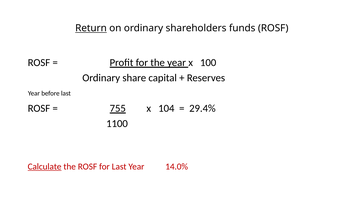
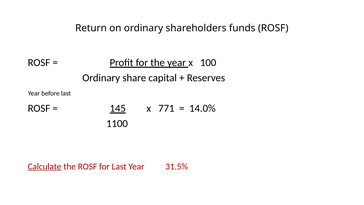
Return underline: present -> none (91, 28)
755: 755 -> 145 (118, 108)
104: 104 -> 771 (166, 108)
29.4%: 29.4% -> 14.0% (202, 108)
14.0%: 14.0% -> 31.5% (177, 166)
